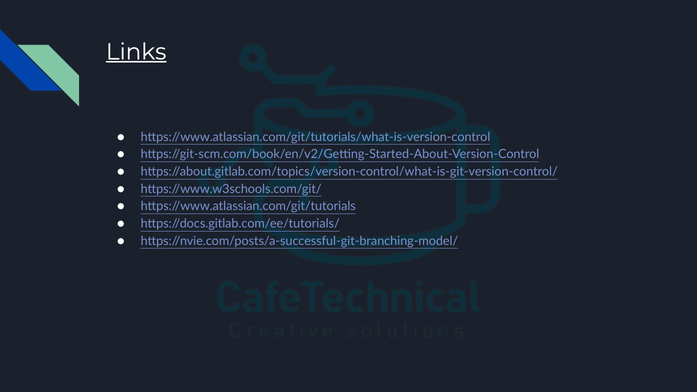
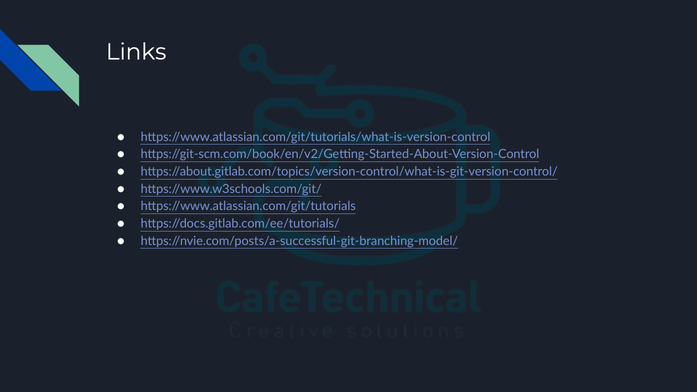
Links underline: present -> none (136, 52)
